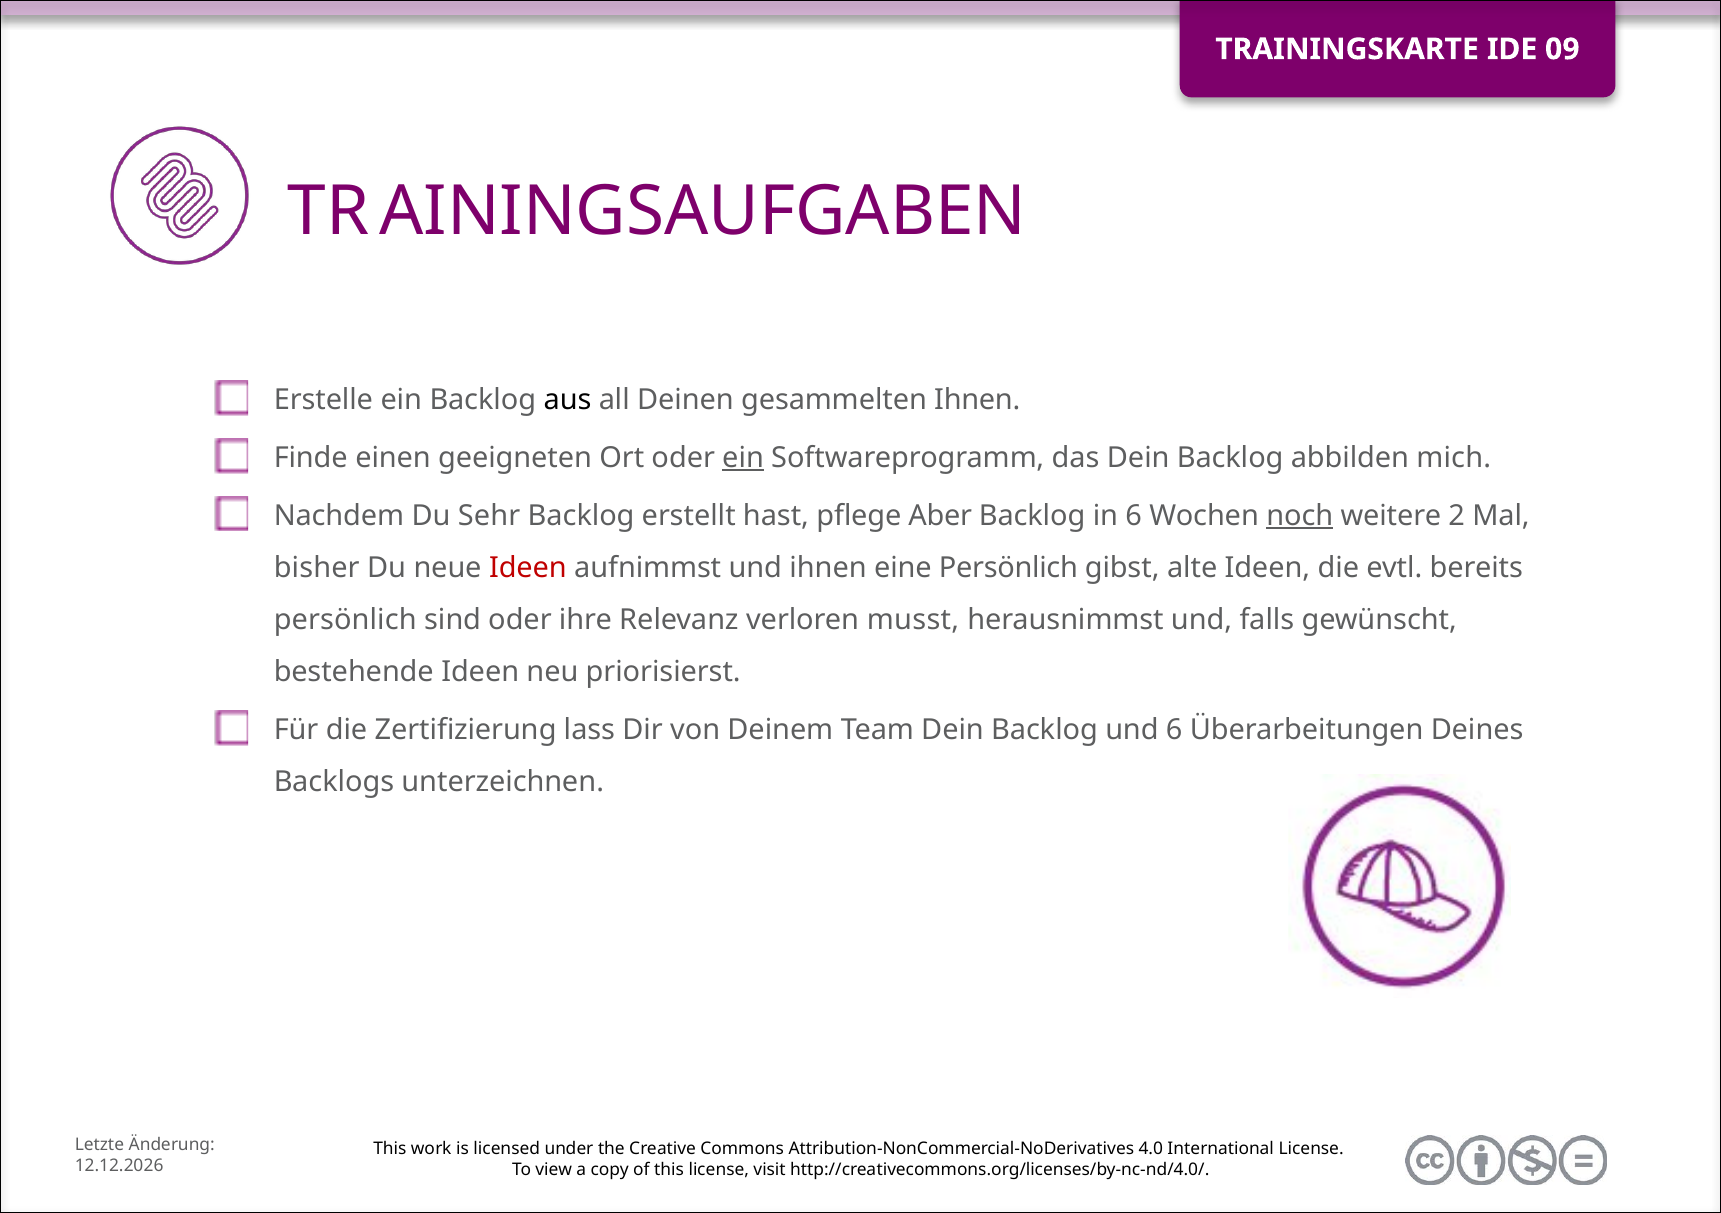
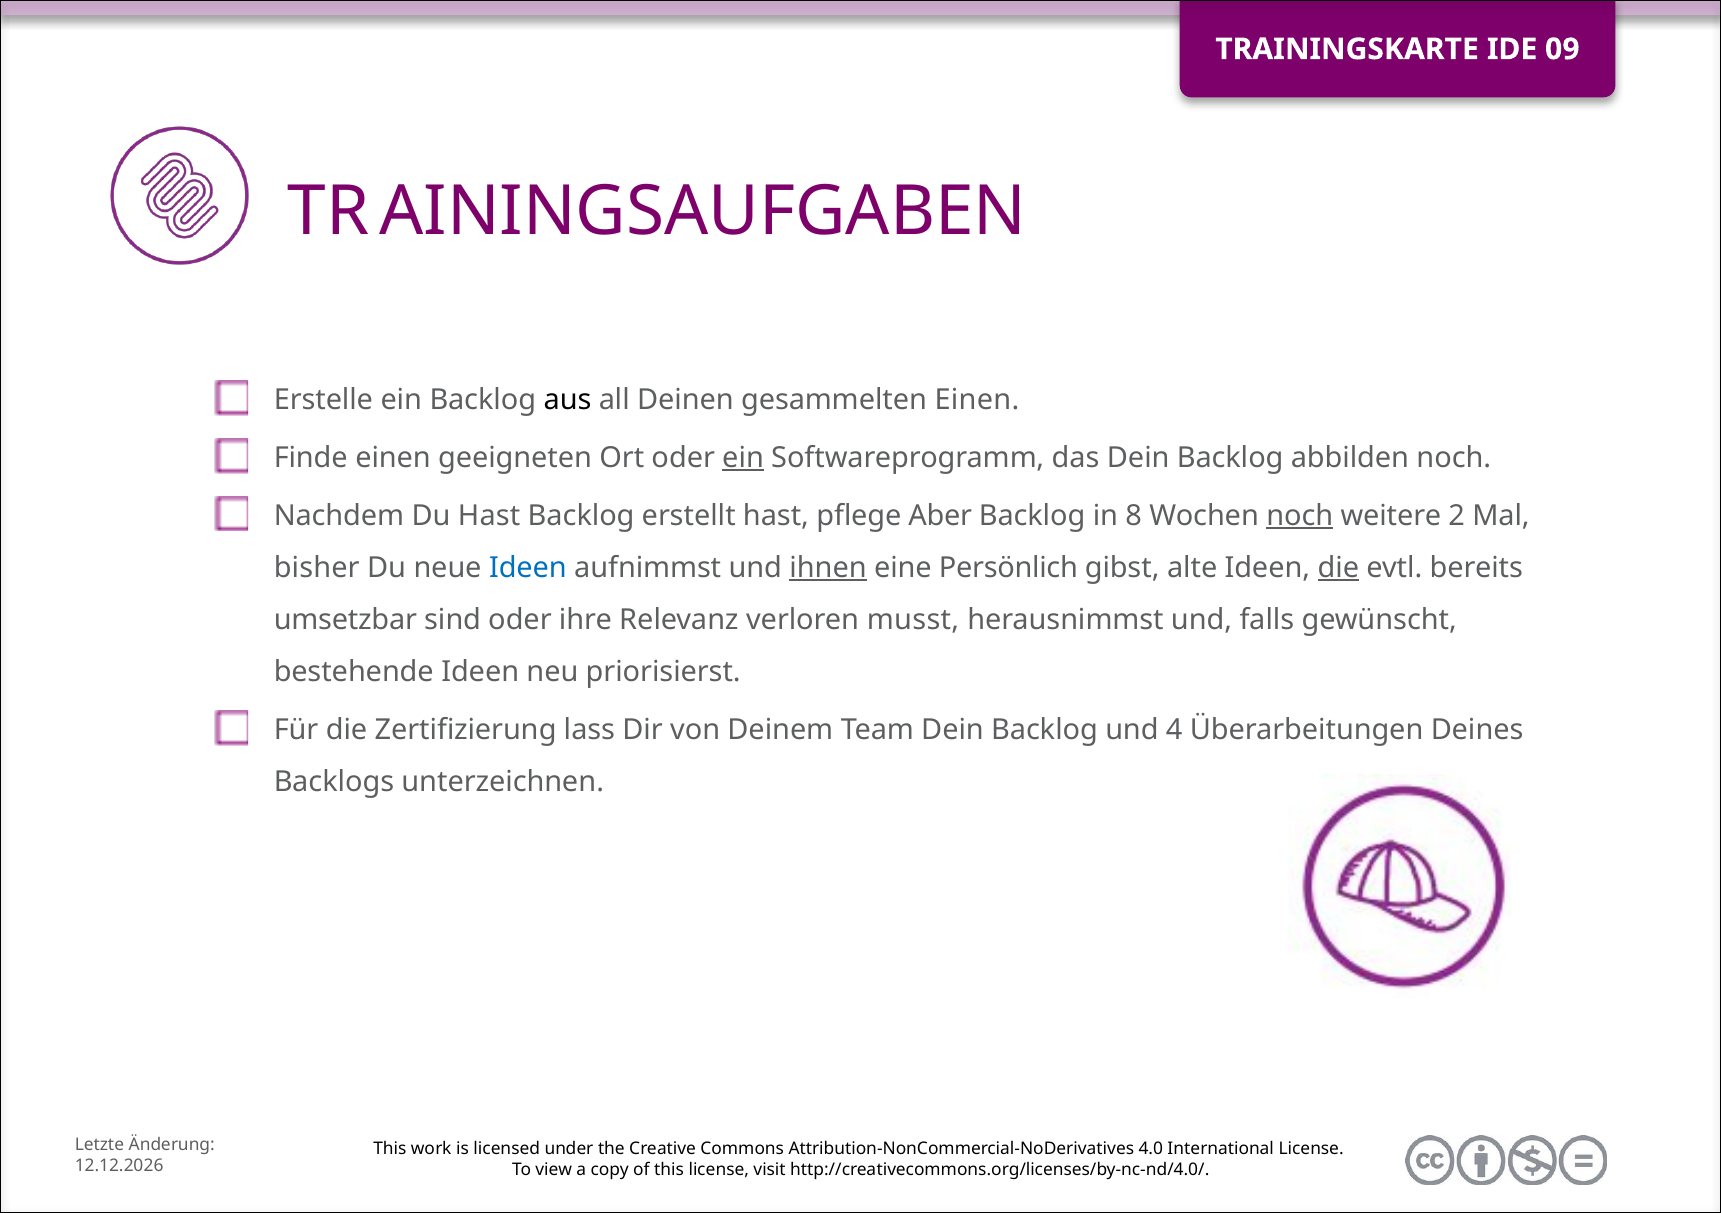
gesammelten Ihnen: Ihnen -> Einen (977, 400)
abbilden mich: mich -> noch (1454, 458)
Du Sehr: Sehr -> Hast (489, 516)
in 6: 6 -> 8 (1134, 516)
Ideen colour: red -> blue (528, 568)
ihnen underline: none -> present (828, 568)
die underline: none -> present (1338, 568)
persönlich: persönlich -> umsetzbar (345, 620)
und 6: 6 -> 4 (1174, 730)
